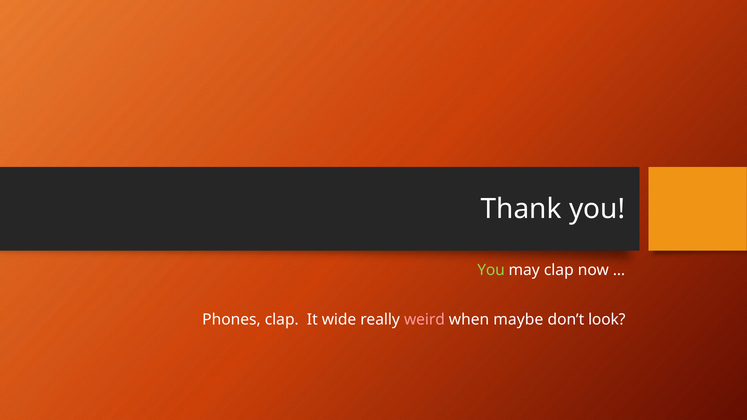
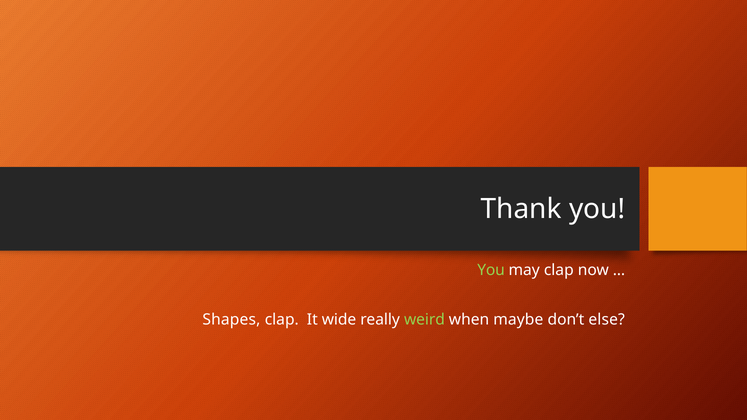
Phones: Phones -> Shapes (231, 320)
weird colour: pink -> light green (424, 320)
look: look -> else (607, 320)
